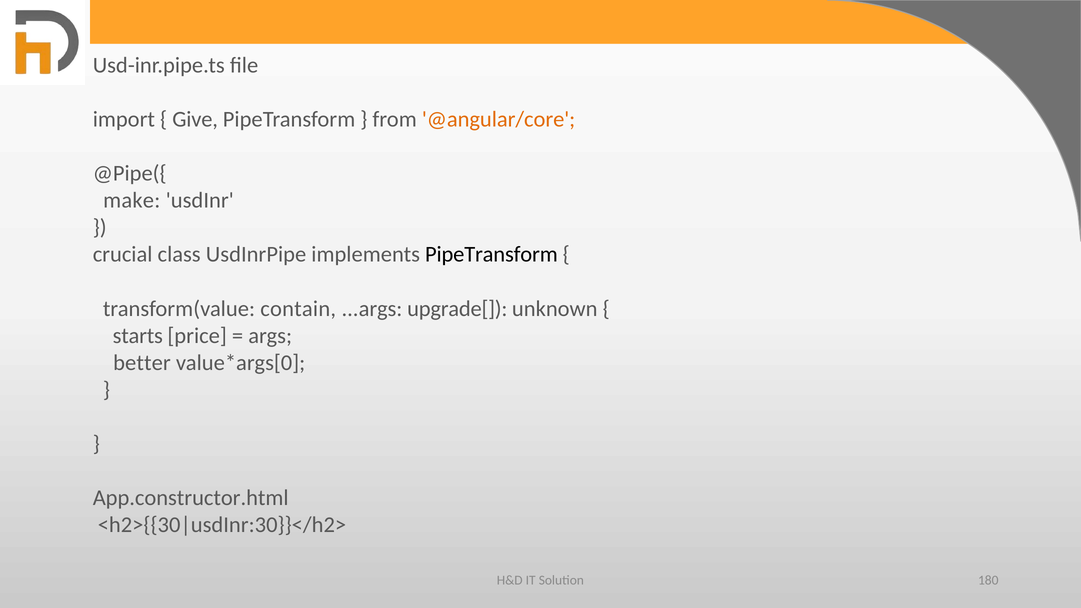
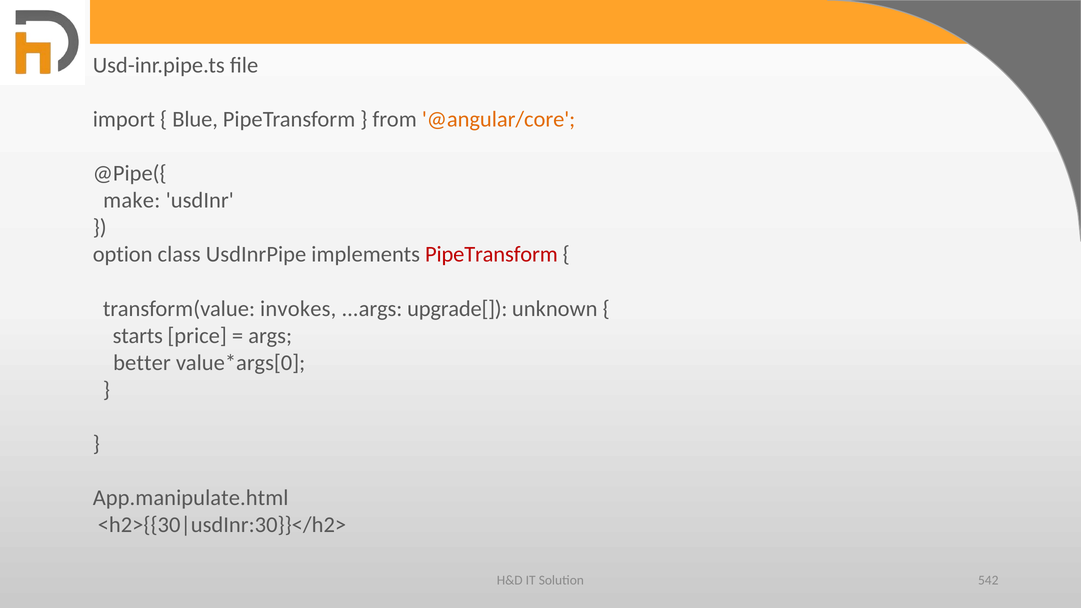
Give: Give -> Blue (195, 119)
crucial: crucial -> option (123, 255)
PipeTransform colour: black -> red (491, 255)
contain: contain -> invokes (298, 309)
App.constructor.html: App.constructor.html -> App.manipulate.html (191, 498)
180: 180 -> 542 (988, 581)
